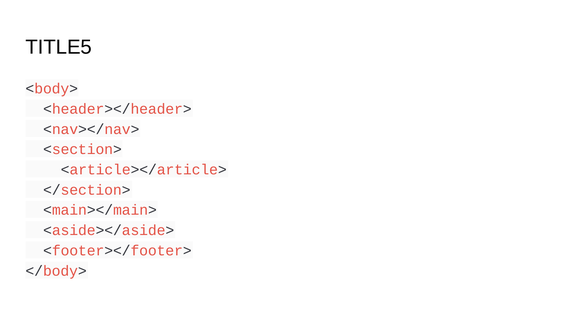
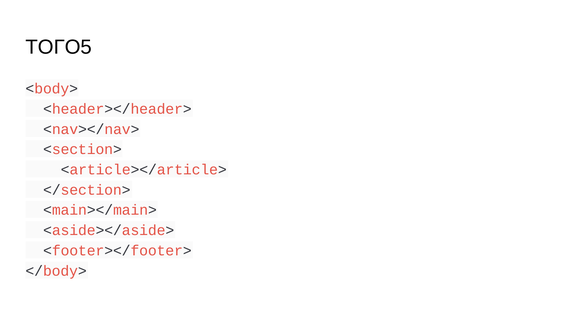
TITLE5: TITLE5 -> ТОГО5 (59, 47)
